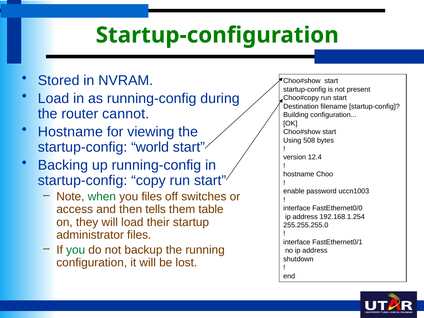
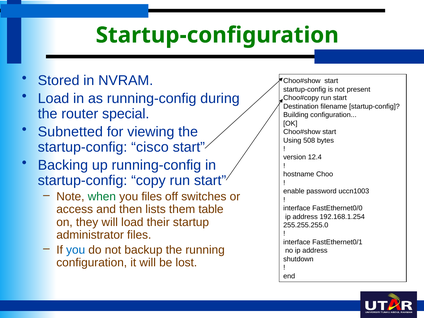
cannot: cannot -> special (126, 114)
Hostname: Hostname -> Subnetted (70, 132)
world: world -> cisco (150, 147)
tells: tells -> lists (156, 209)
you colour: green -> blue (76, 250)
